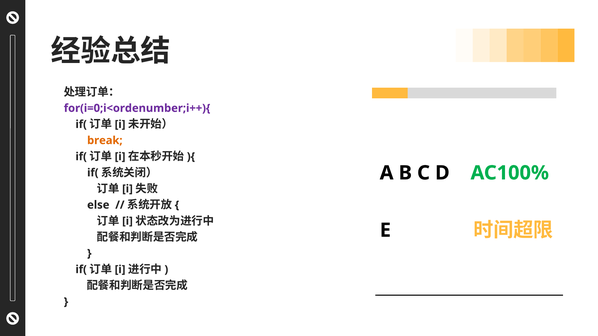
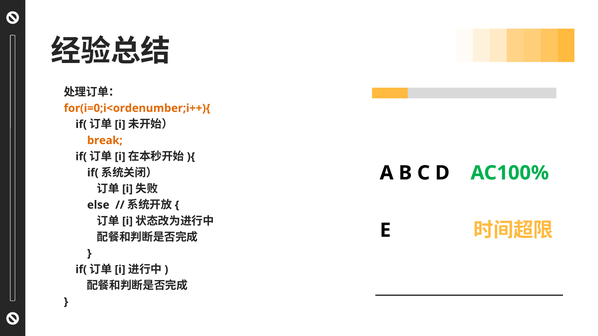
for(i=0;i<ordenumber;i++){ colour: purple -> orange (137, 108)
